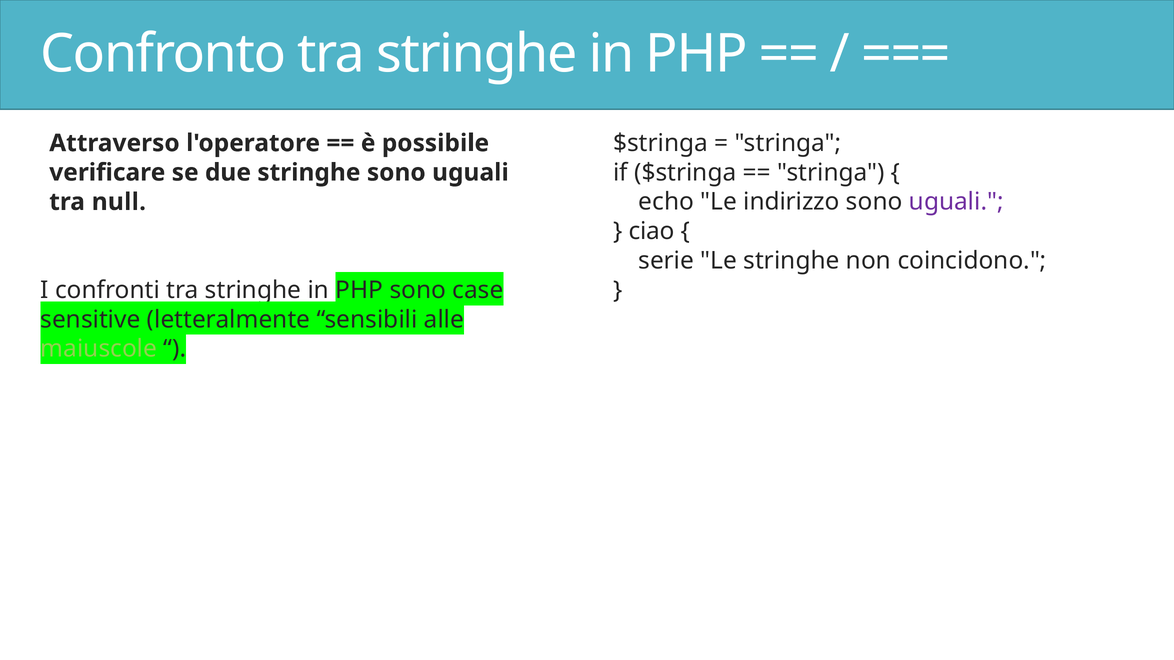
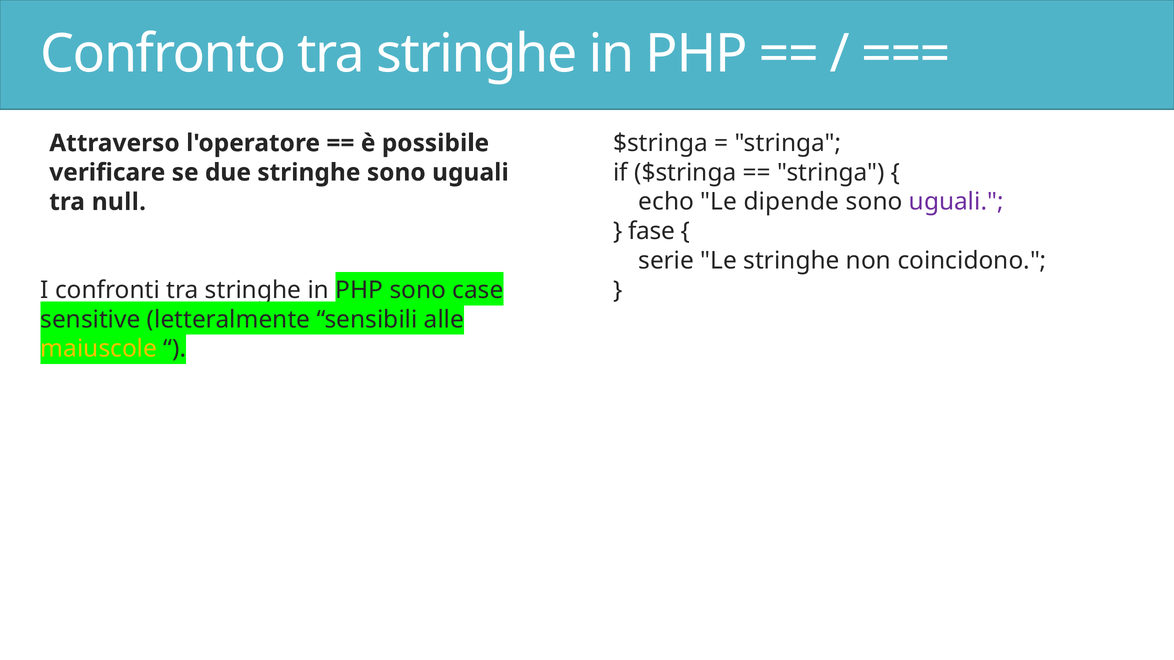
indirizzo: indirizzo -> dipende (791, 202)
ciao: ciao -> fase (652, 231)
maiuscole colour: light green -> yellow (99, 349)
